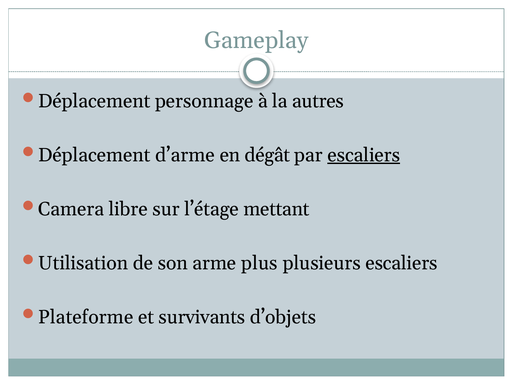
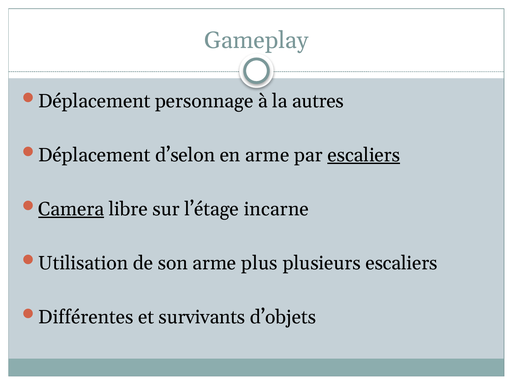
d’arme: d’arme -> d’selon (185, 155)
en dégât: dégât -> arme (267, 155)
Camera underline: none -> present (71, 209)
mettant: mettant -> incarne (276, 209)
Plateforme: Plateforme -> Différentes (86, 317)
